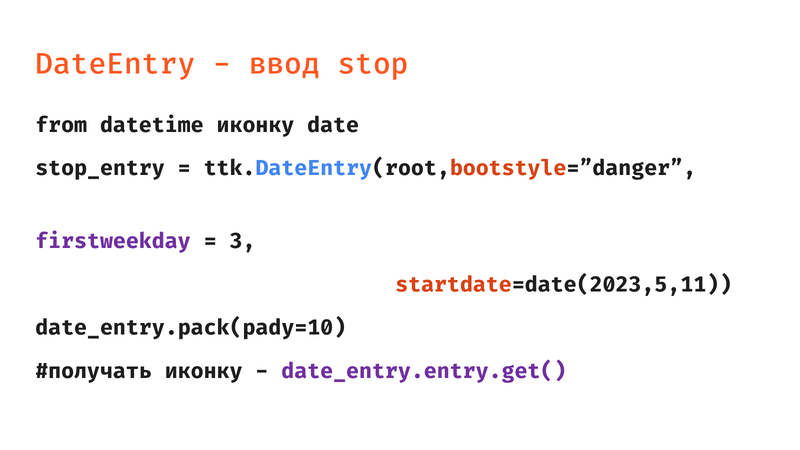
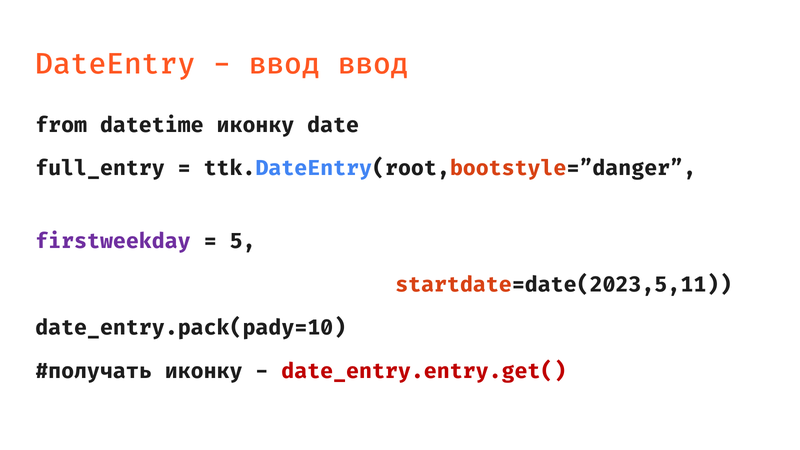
ввод stop: stop -> ввод (373, 64)
stop_entry: stop_entry -> full_entry (100, 168)
3: 3 -> 5 (243, 242)
date_entry.entry.get( colour: purple -> red (424, 371)
